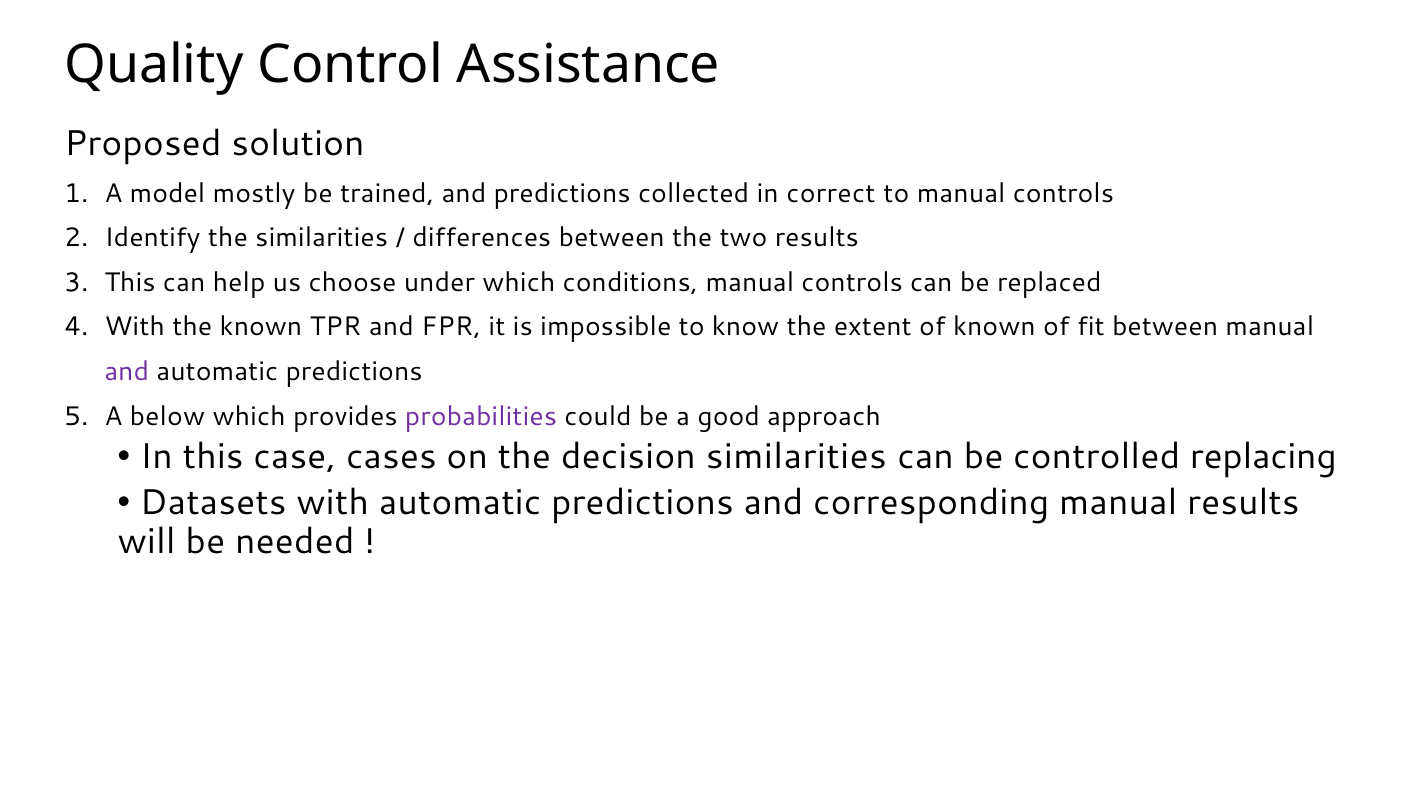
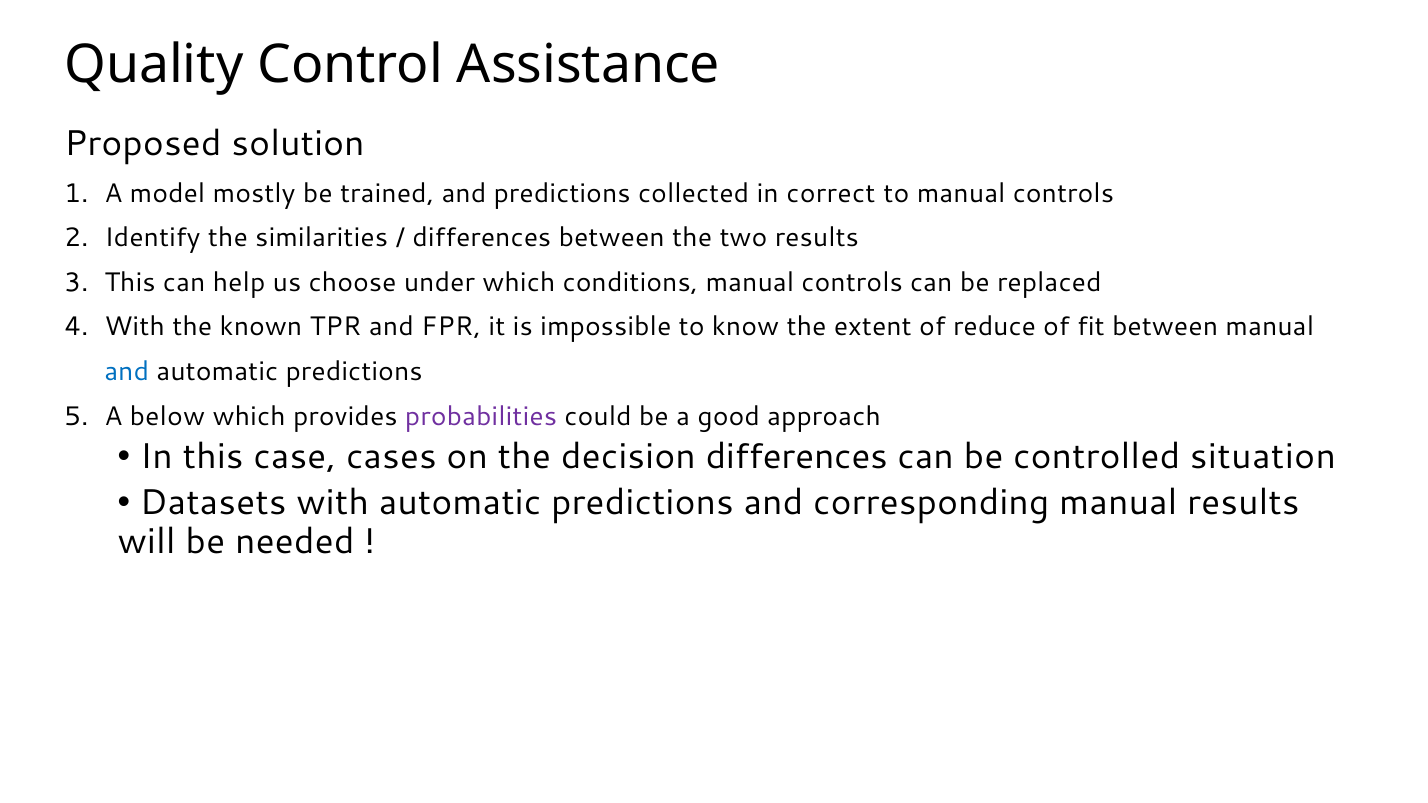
of known: known -> reduce (994, 327)
and colour: purple -> blue (127, 372)
decision similarities: similarities -> differences (797, 457)
replacing: replacing -> situation (1263, 457)
